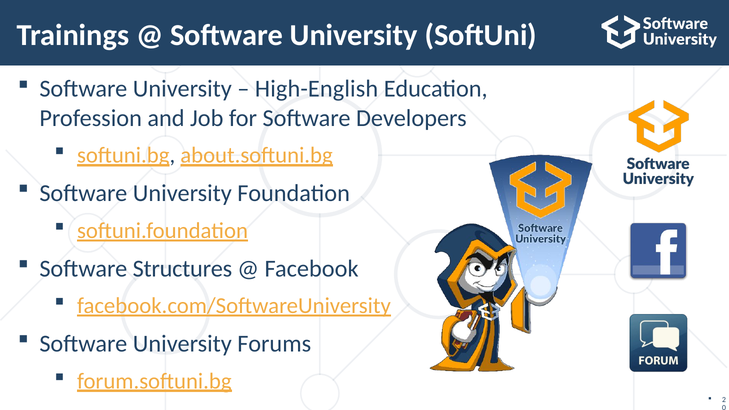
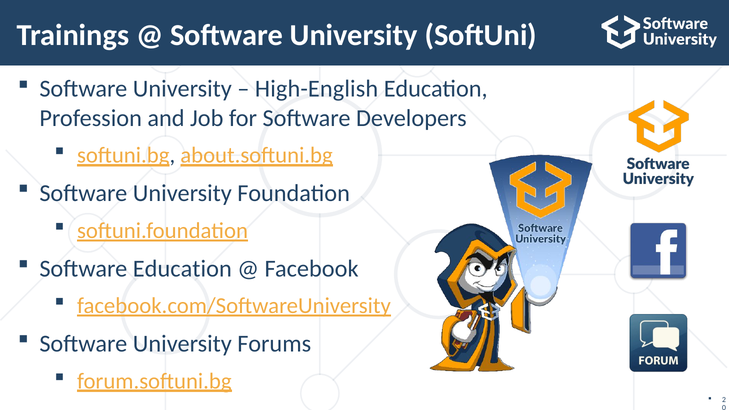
Software Structures: Structures -> Education (182, 269)
